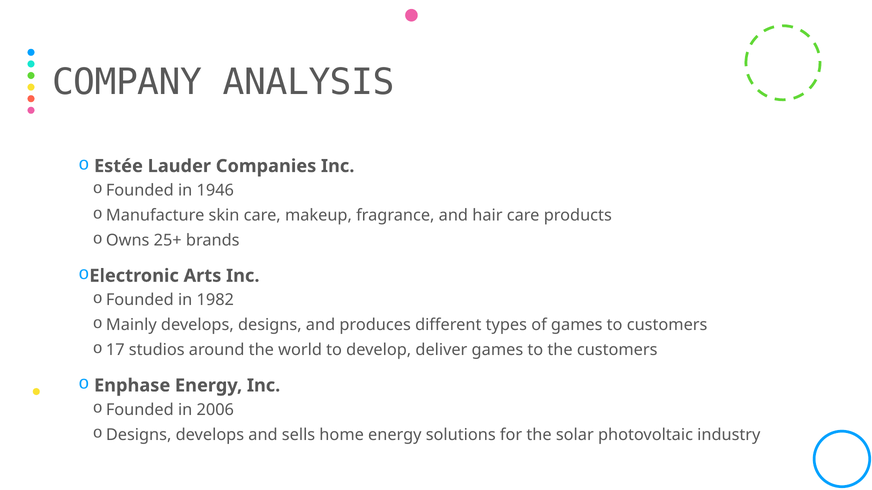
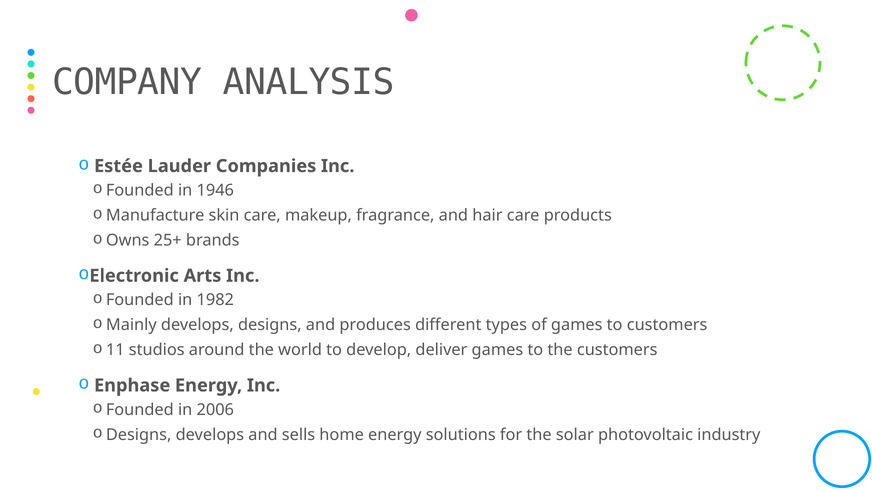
17: 17 -> 11 (115, 350)
